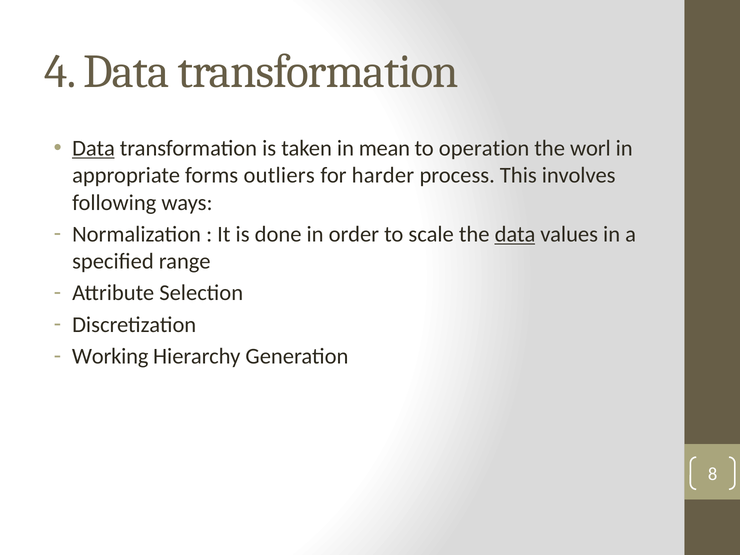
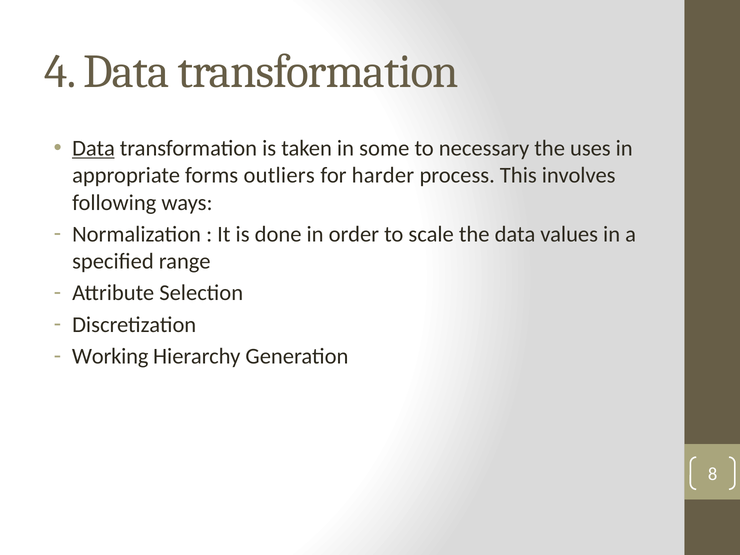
mean: mean -> some (384, 148)
operation: operation -> necessary (484, 148)
worl: worl -> uses (590, 148)
data underline: present -> none (515, 234)
